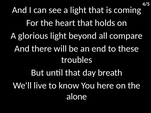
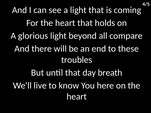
alone: alone -> heart (77, 97)
